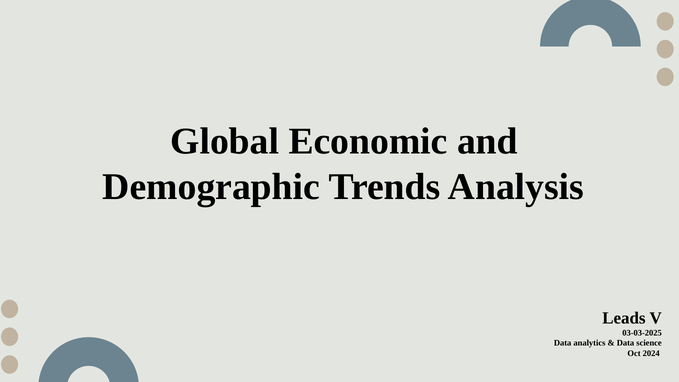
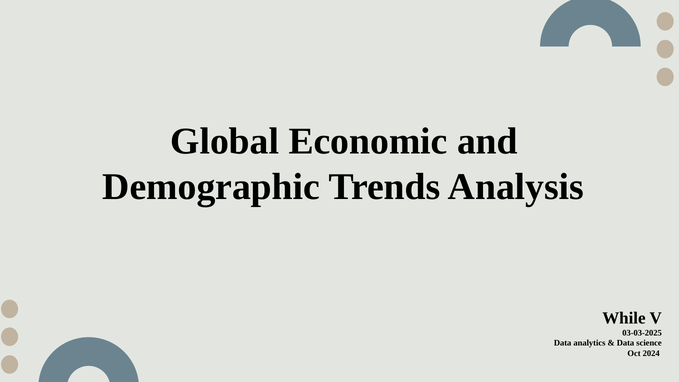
Leads: Leads -> While (624, 318)
